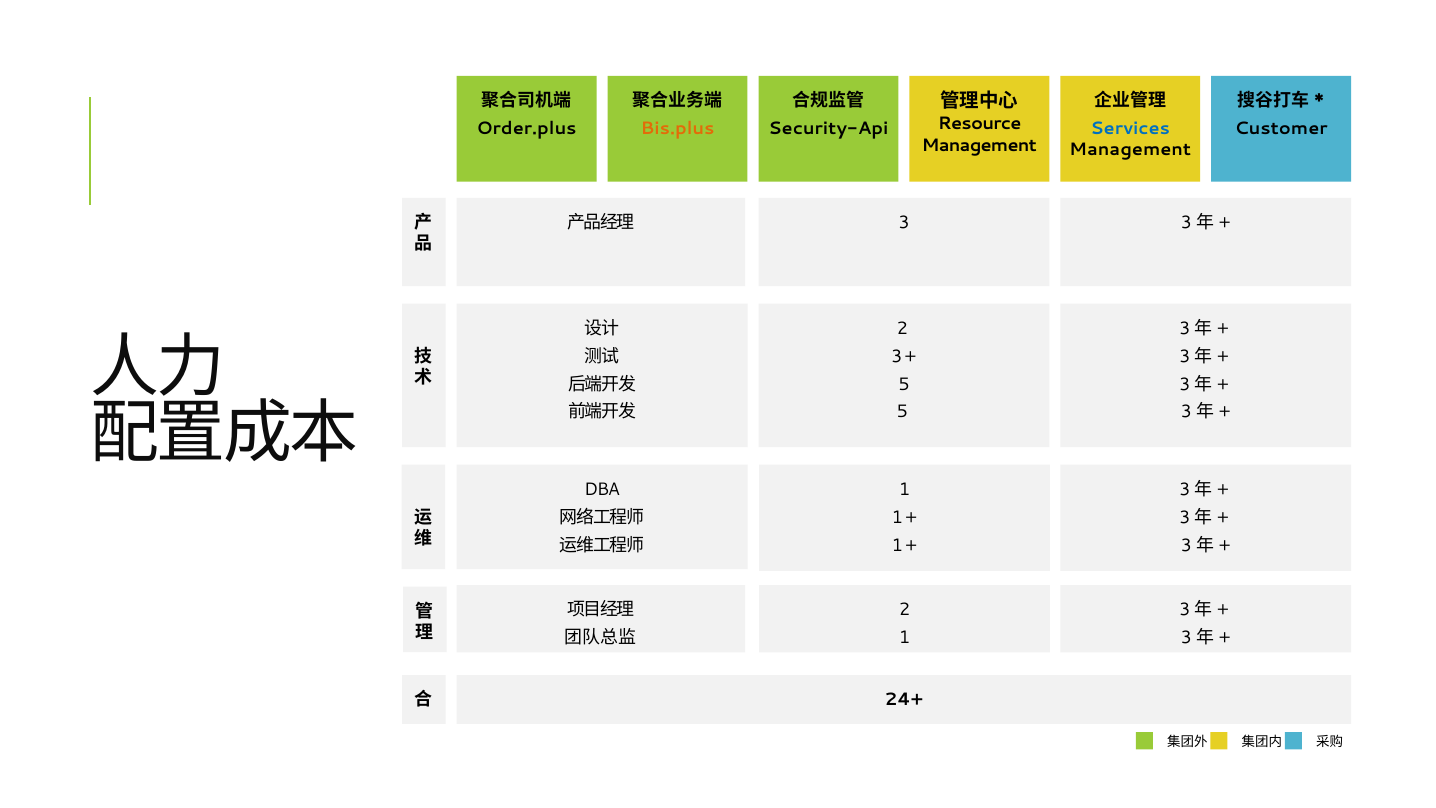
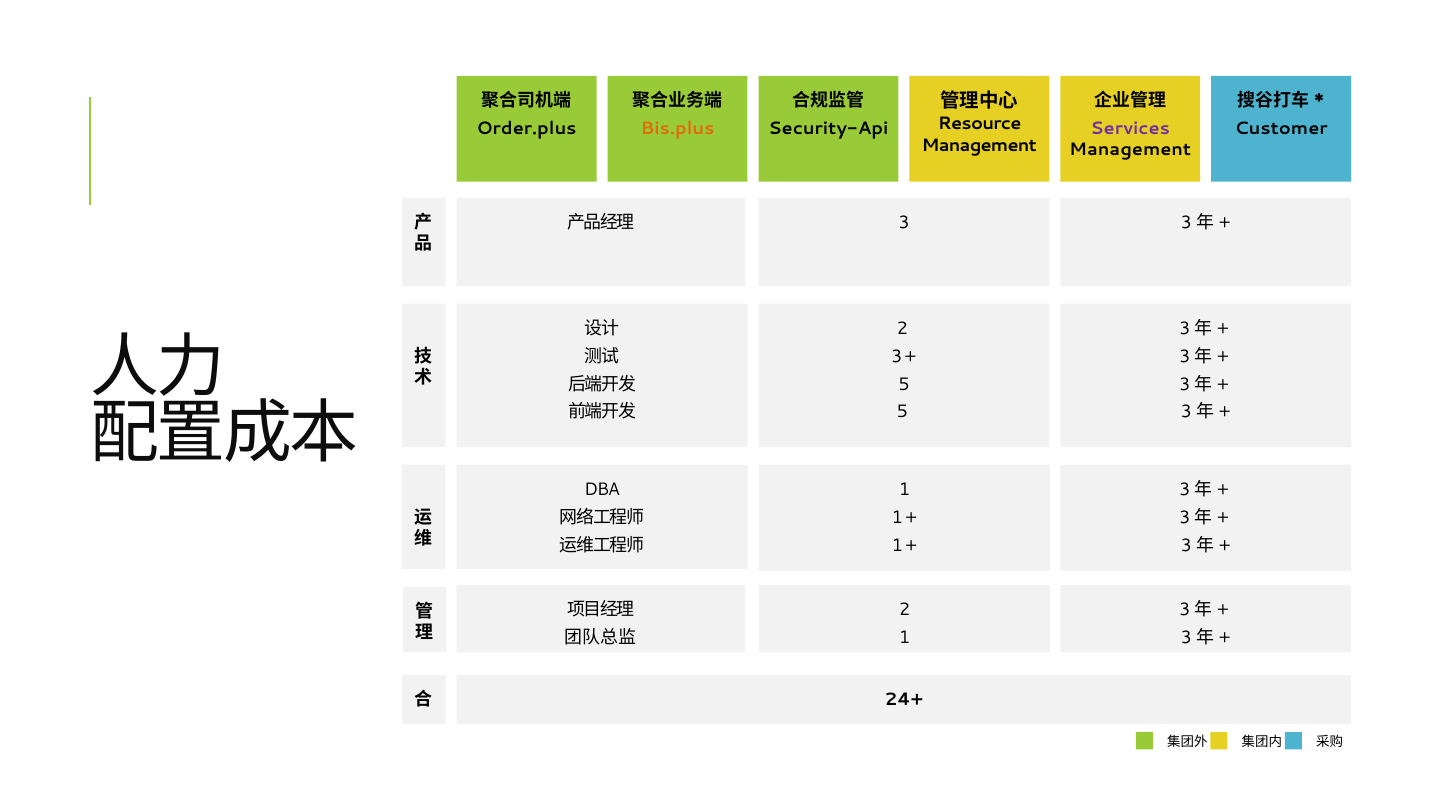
Services colour: blue -> purple (1130, 128)
